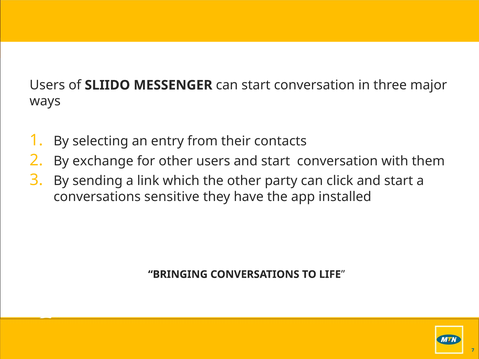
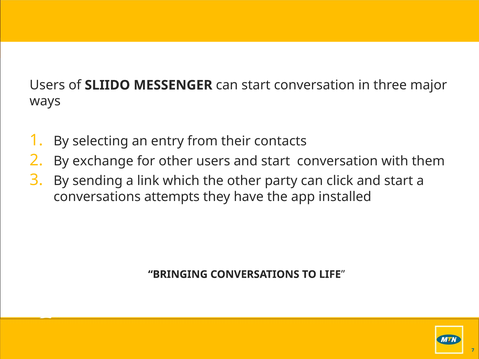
sensitive: sensitive -> attempts (172, 197)
